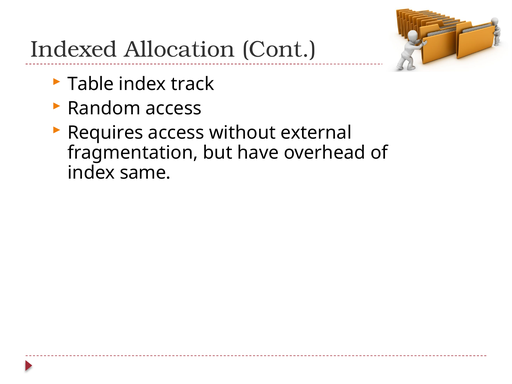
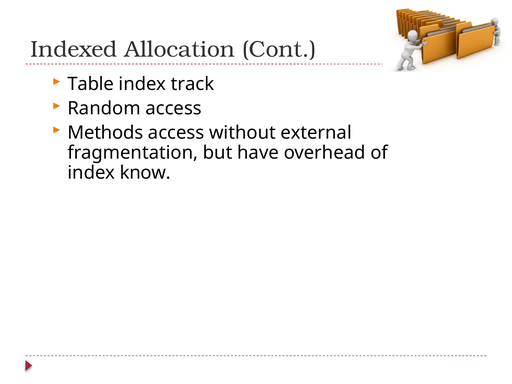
Requires: Requires -> Methods (105, 133)
same: same -> know (145, 173)
